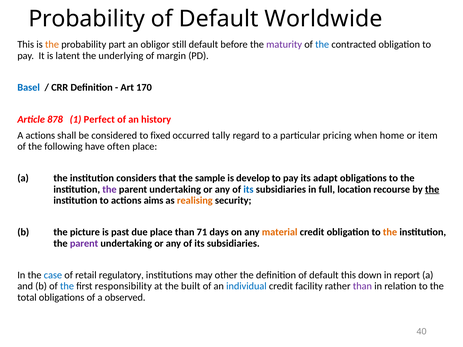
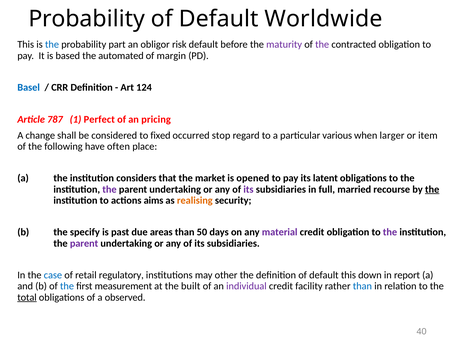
the colour: orange -> blue (52, 45)
still: still -> risk (179, 45)
the colour: blue -> purple (322, 45)
latent: latent -> based (68, 56)
underlying: underlying -> automated (121, 56)
170: 170 -> 124 (144, 88)
878: 878 -> 787 (55, 119)
history: history -> pricing (156, 119)
A actions: actions -> change (40, 135)
tally: tally -> stop (221, 135)
pricing: pricing -> various (337, 135)
home: home -> larger (392, 135)
sample: sample -> market (210, 178)
develop: develop -> opened (253, 178)
adapt: adapt -> latent (325, 178)
its colour: blue -> purple (248, 189)
location: location -> married (354, 189)
picture: picture -> specify (85, 232)
due place: place -> areas (161, 232)
71: 71 -> 50 (202, 232)
material colour: orange -> purple (280, 232)
the colour: orange -> purple (390, 232)
responsibility: responsibility -> measurement (123, 286)
individual colour: blue -> purple (246, 286)
than colour: purple -> blue (362, 286)
total underline: none -> present (27, 298)
